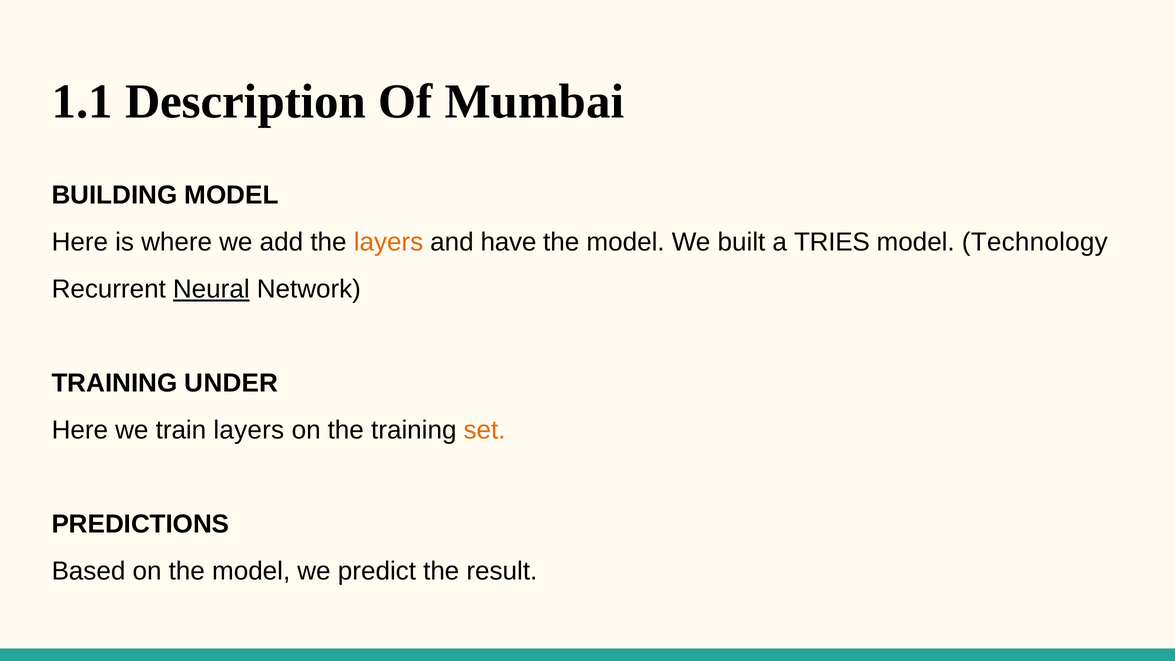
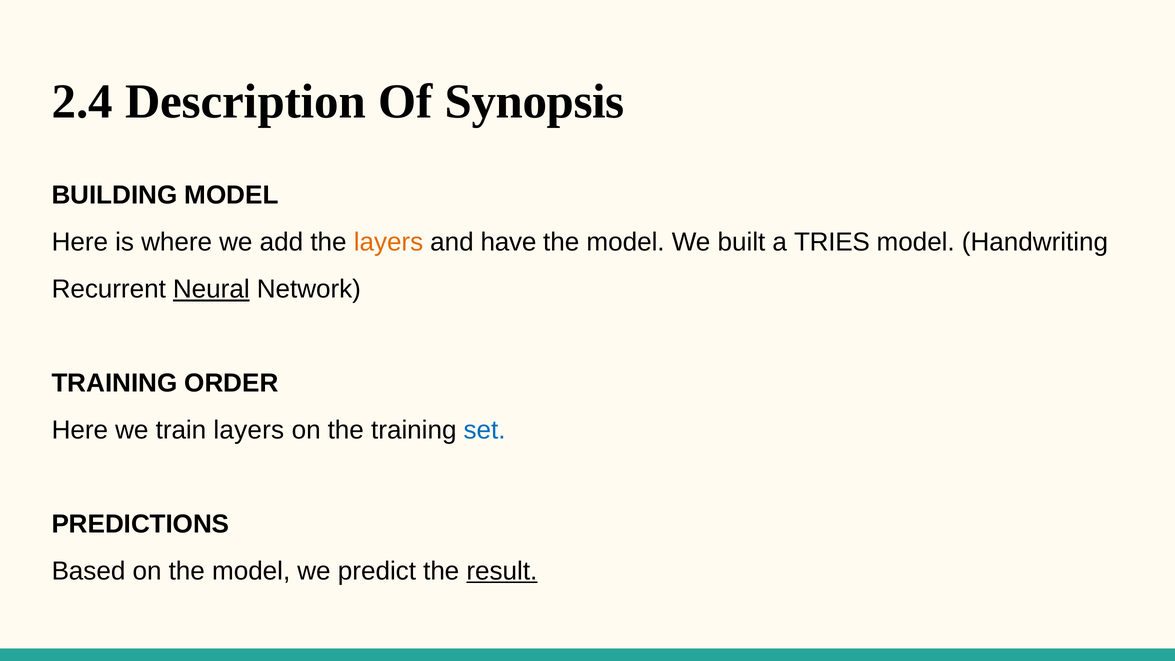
1.1: 1.1 -> 2.4 (82, 102)
Mumbai: Mumbai -> Synopsis (535, 102)
Technology: Technology -> Handwriting (1035, 242)
UNDER: UNDER -> ORDER (231, 383)
set colour: orange -> blue (485, 430)
result underline: none -> present (502, 571)
